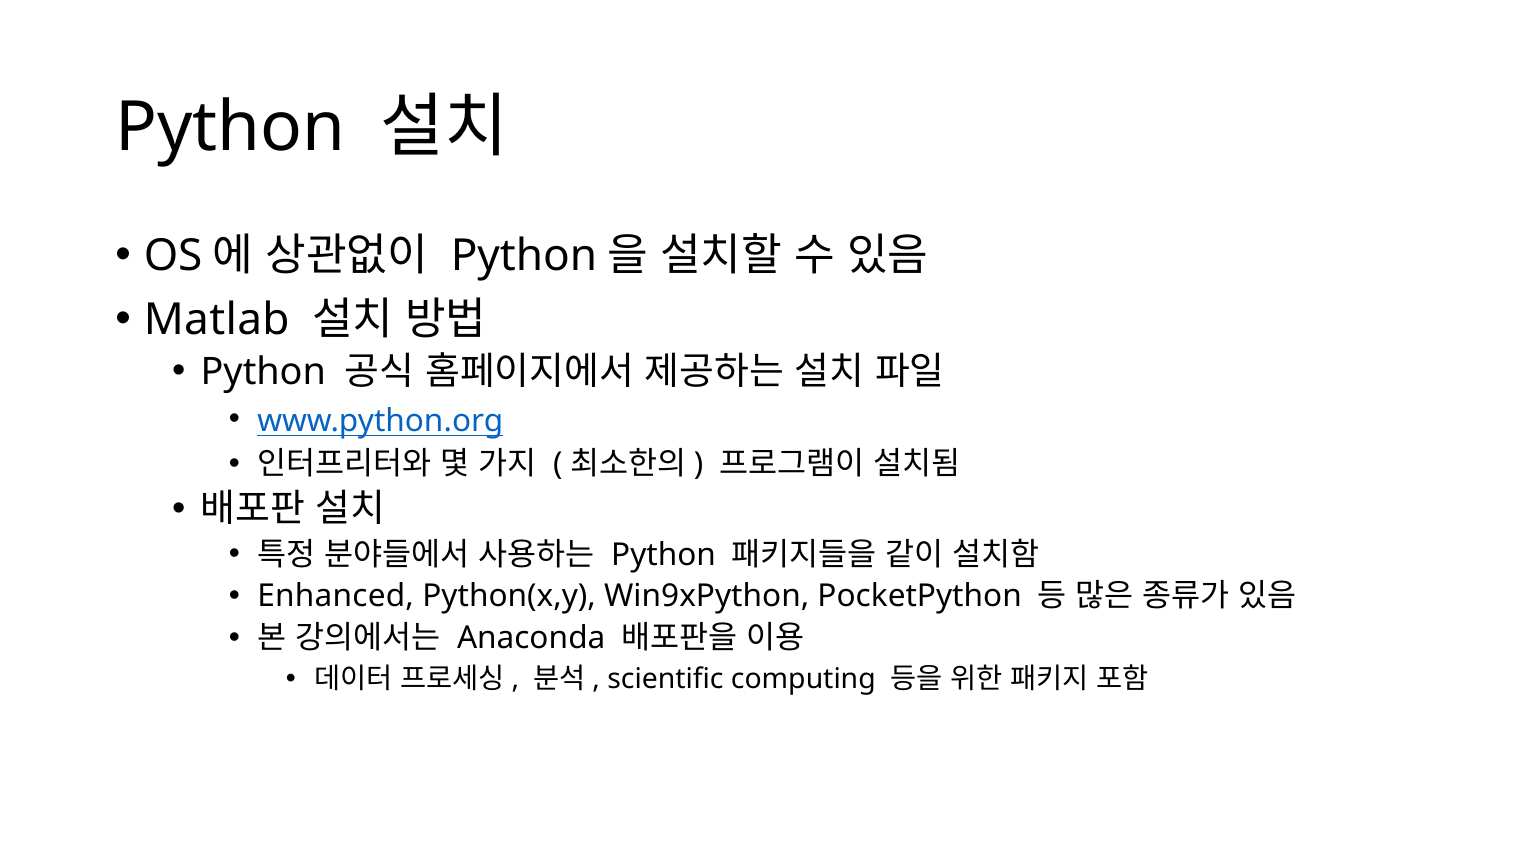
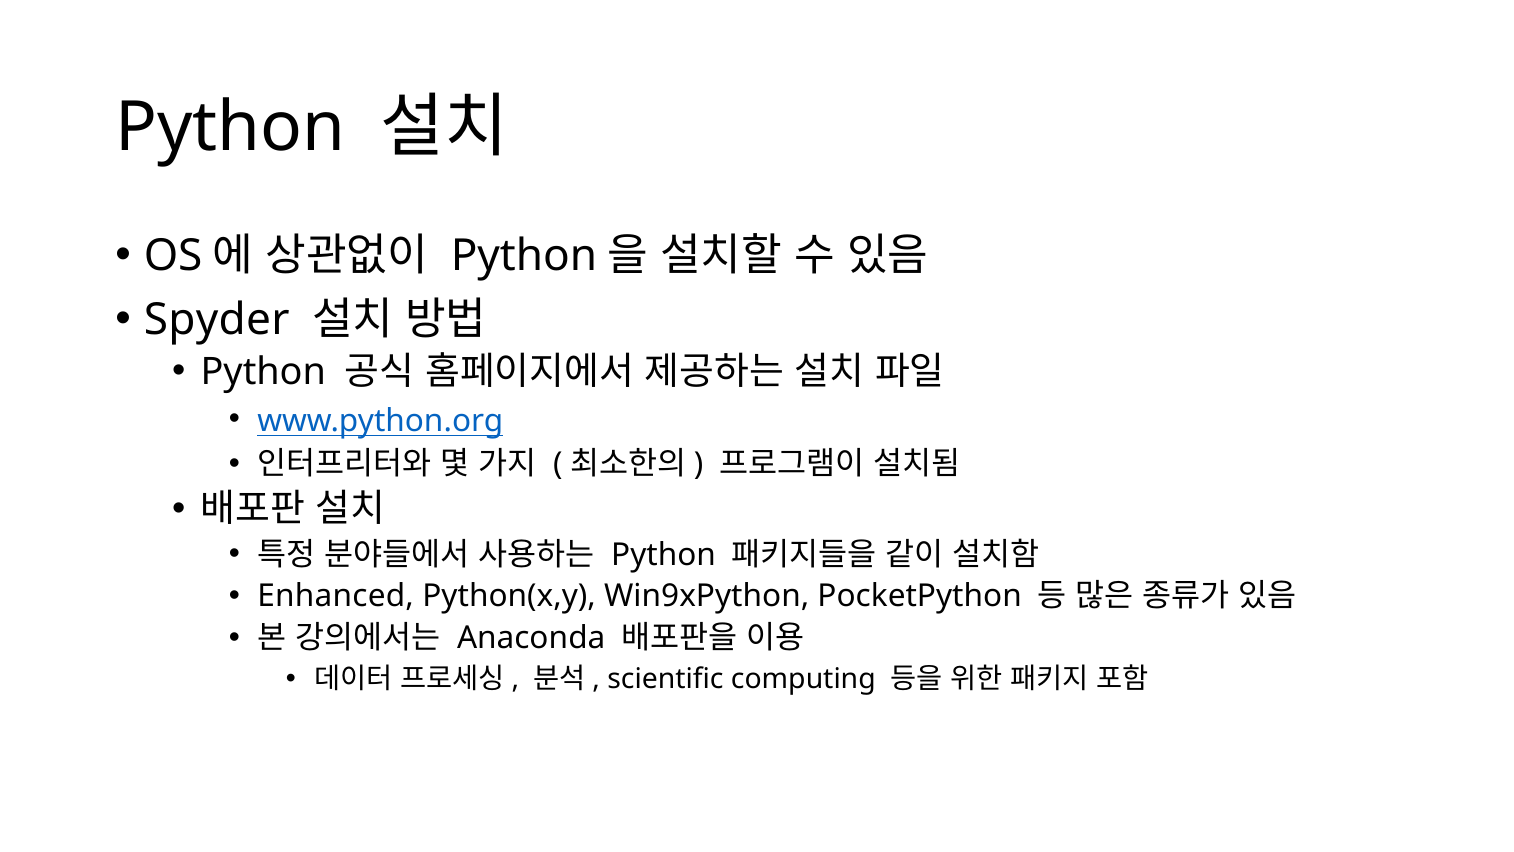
Matlab: Matlab -> Spyder (217, 319)
